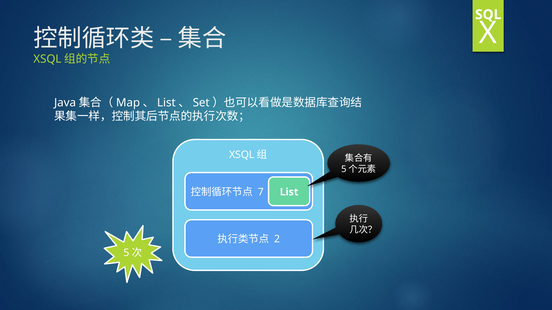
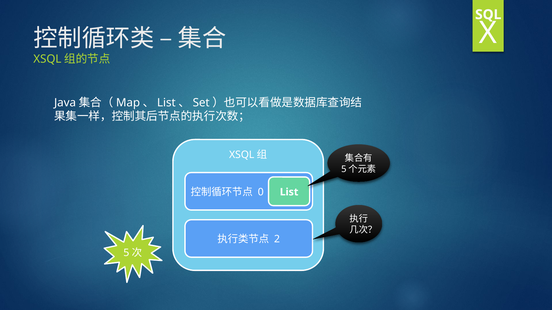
7: 7 -> 0 (261, 192)
